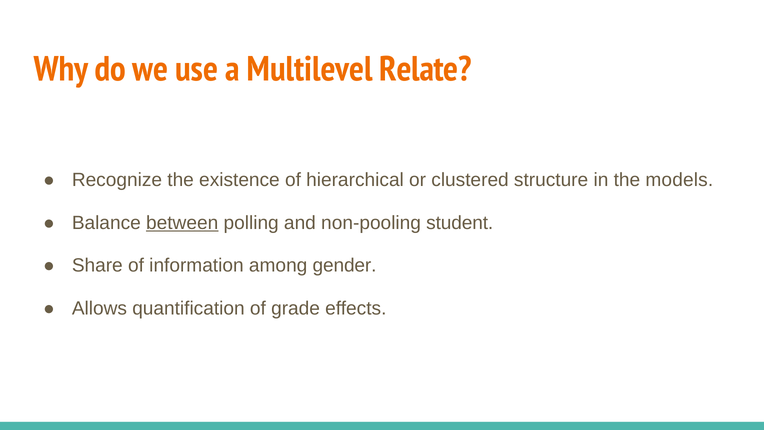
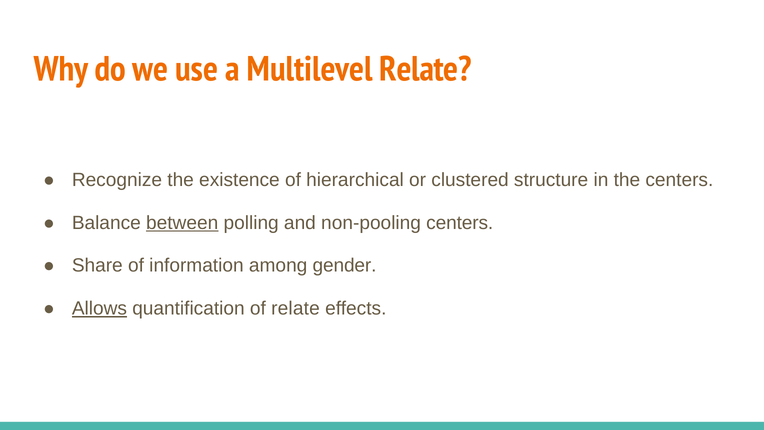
the models: models -> centers (679, 180)
non-pooling student: student -> centers (460, 223)
Allows underline: none -> present (99, 308)
of grade: grade -> relate (295, 308)
